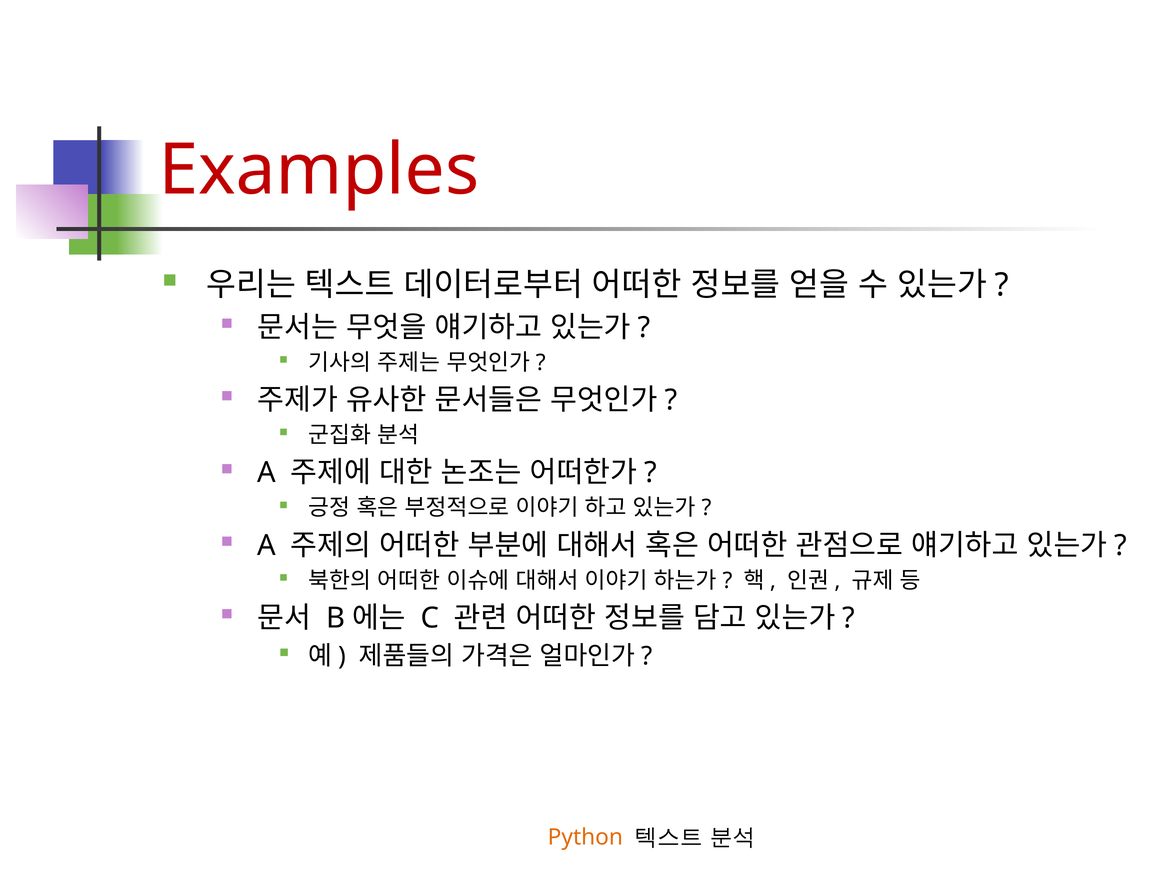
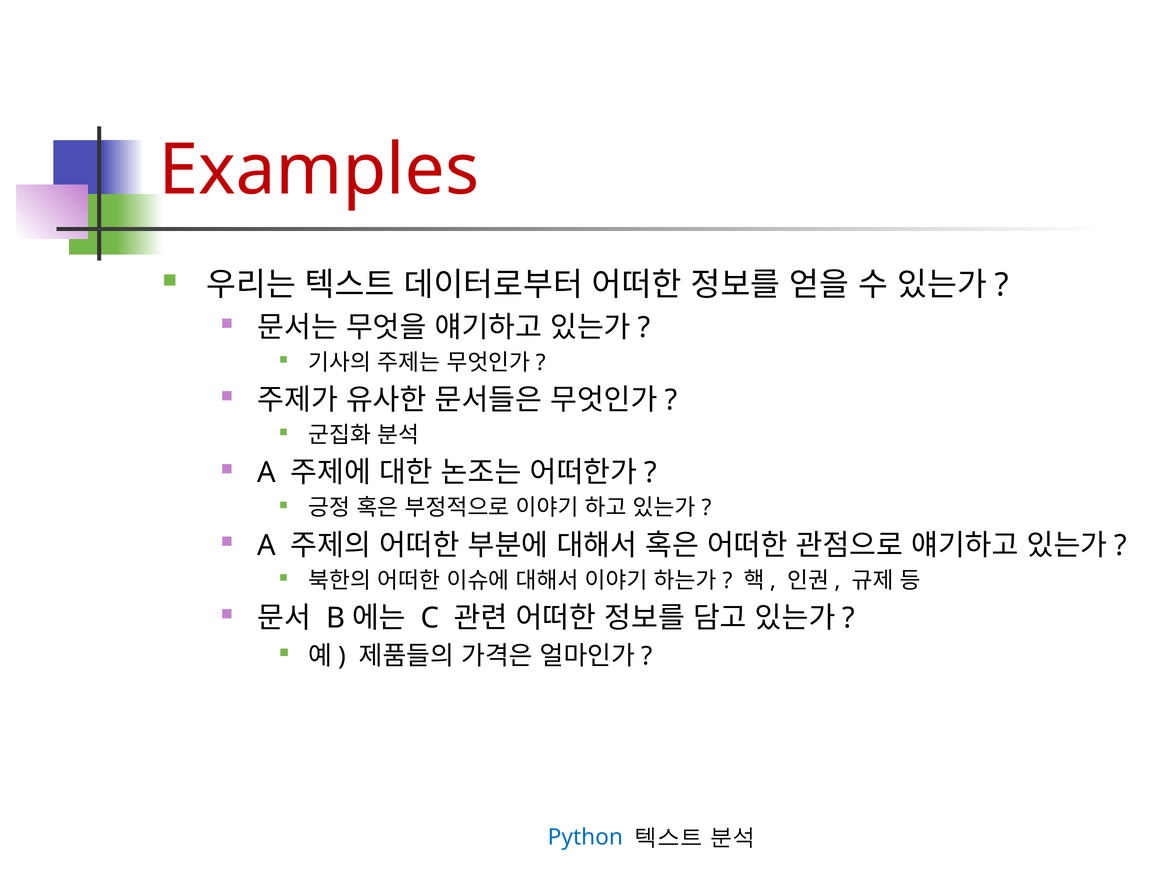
Python colour: orange -> blue (585, 837)
